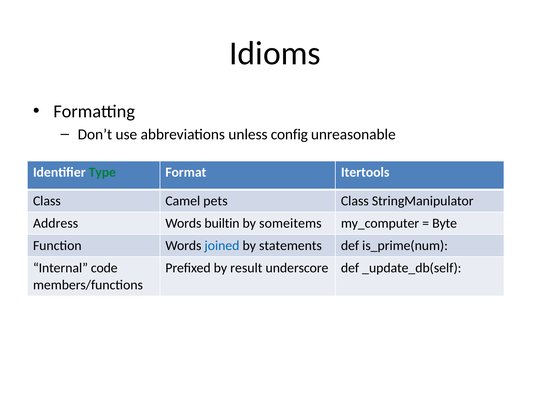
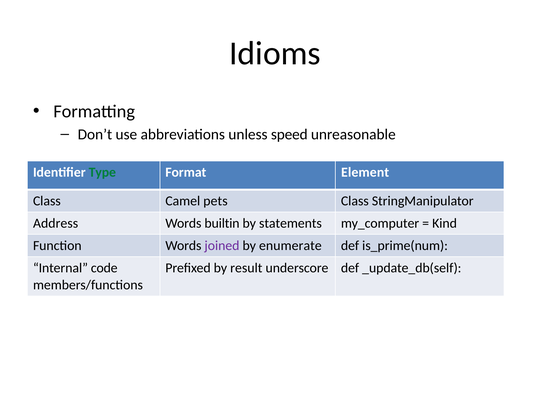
config: config -> speed (289, 134)
Itertools: Itertools -> Element (365, 172)
someitems: someitems -> statements (290, 223)
Byte: Byte -> Kind (445, 223)
joined colour: blue -> purple (222, 245)
statements: statements -> enumerate (290, 245)
